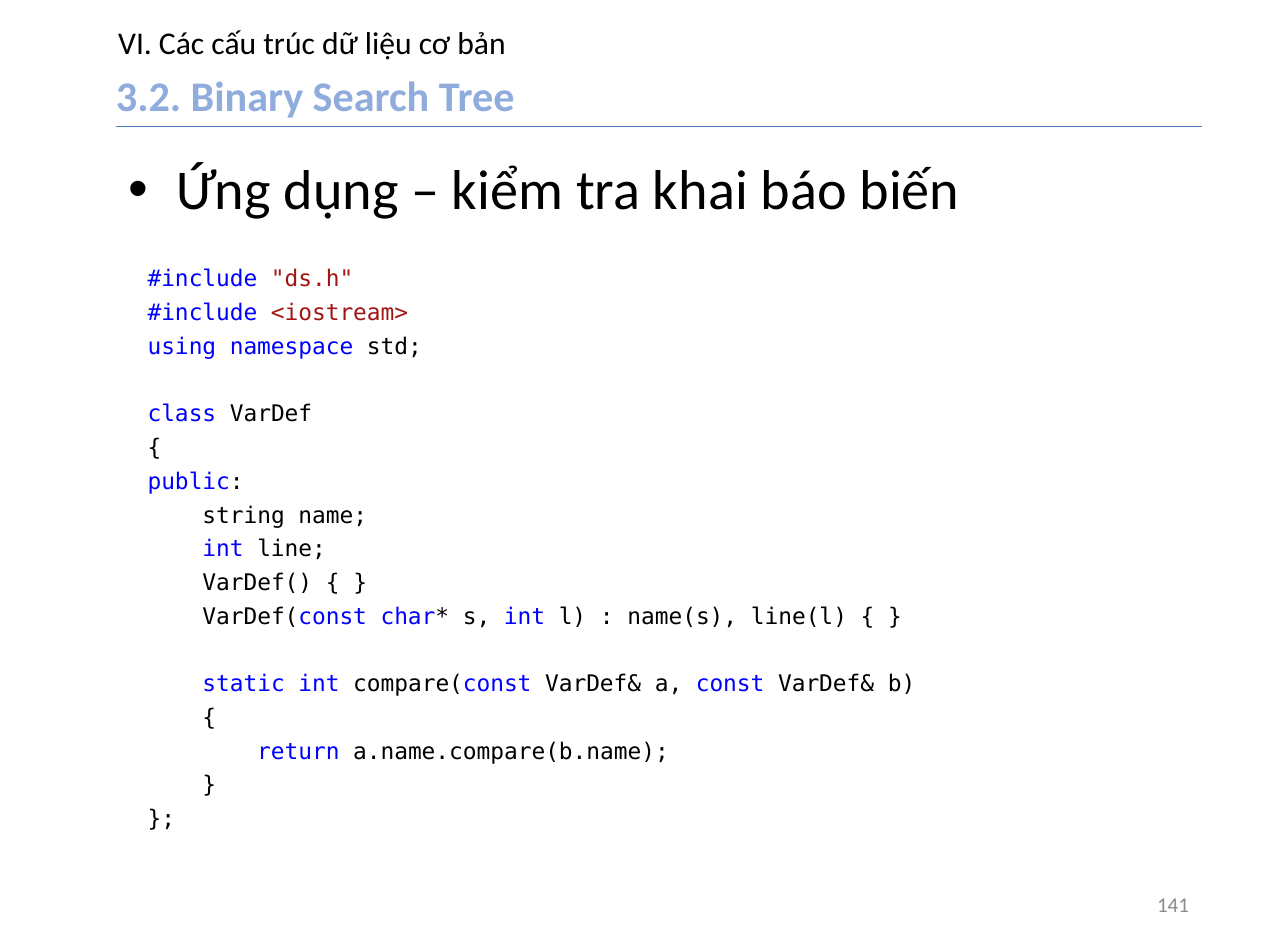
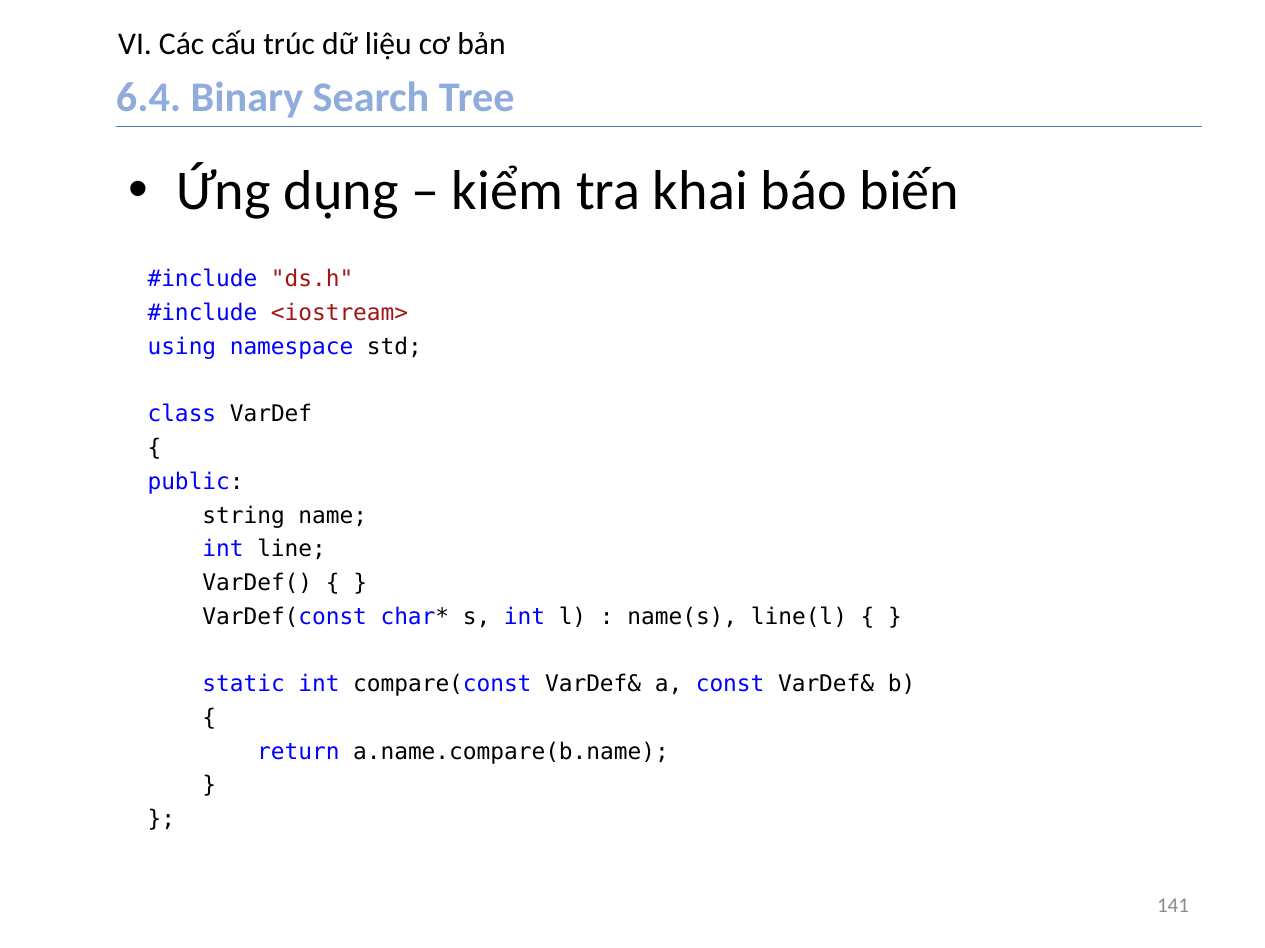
3.2: 3.2 -> 6.4 (149, 98)
